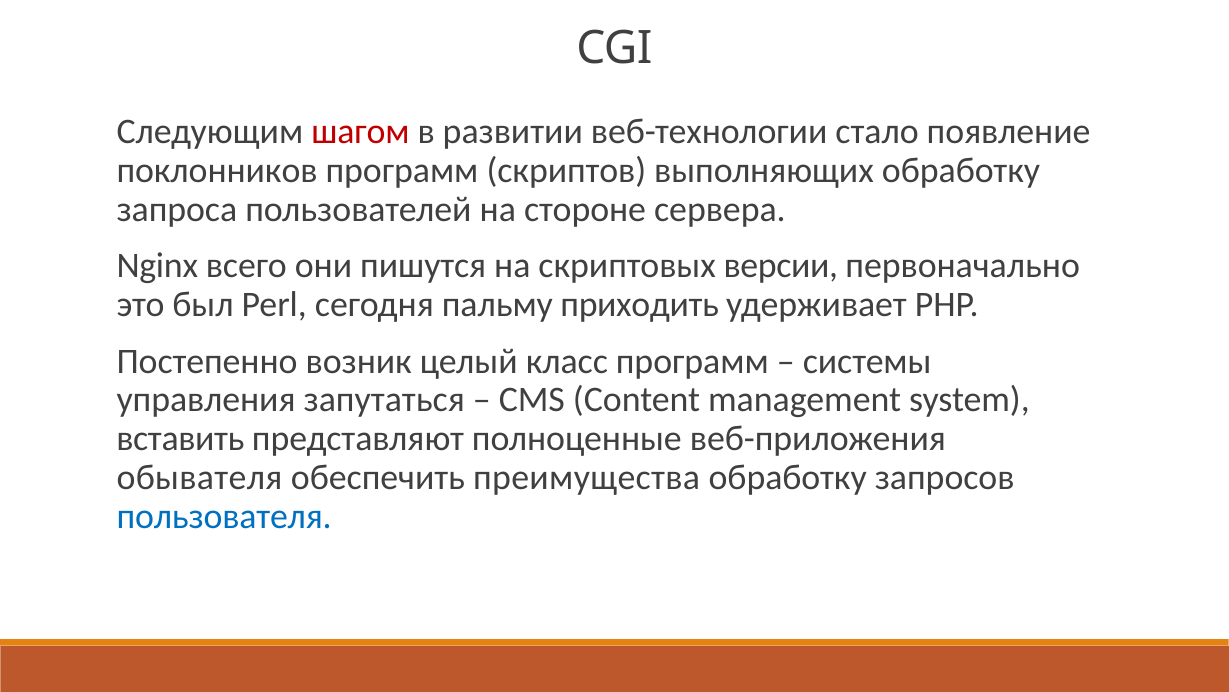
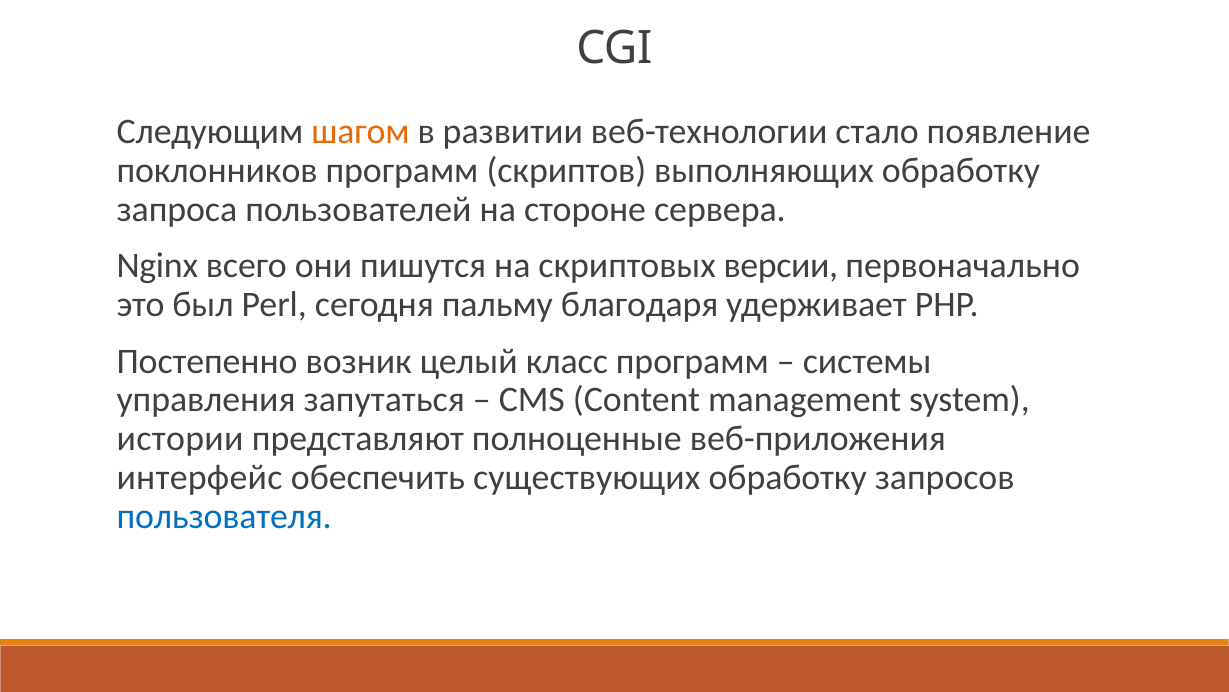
шагом colour: red -> orange (360, 132)
приходить: приходить -> благодаря (640, 304)
вставить: вставить -> истории (180, 438)
обывателя: обывателя -> интерфейс (200, 477)
преимущества: преимущества -> существующих (587, 477)
